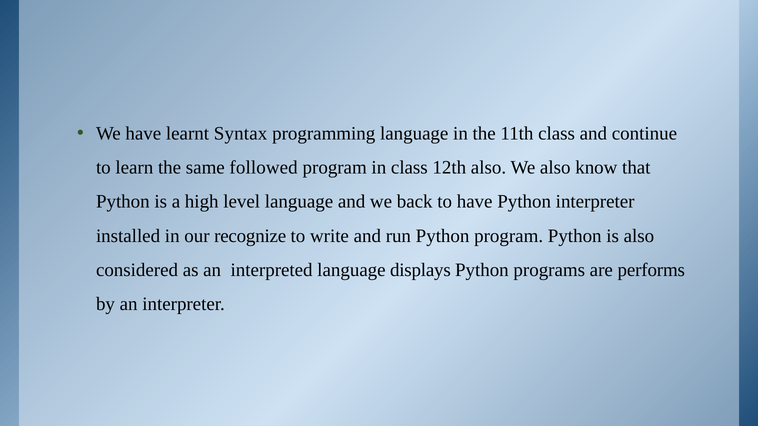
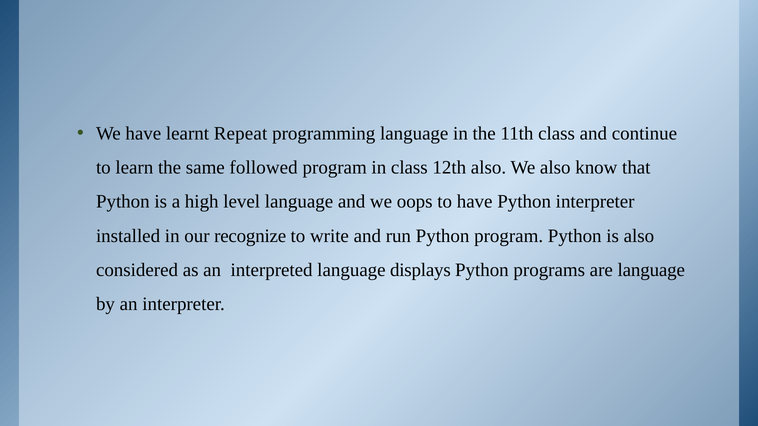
Syntax: Syntax -> Repeat (241, 134)
back: back -> oops (415, 202)
are performs: performs -> language (651, 270)
